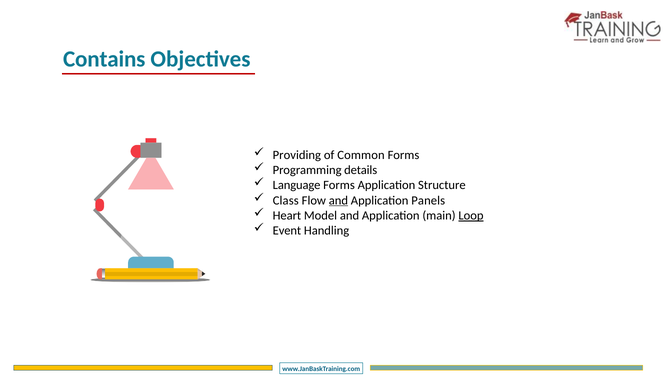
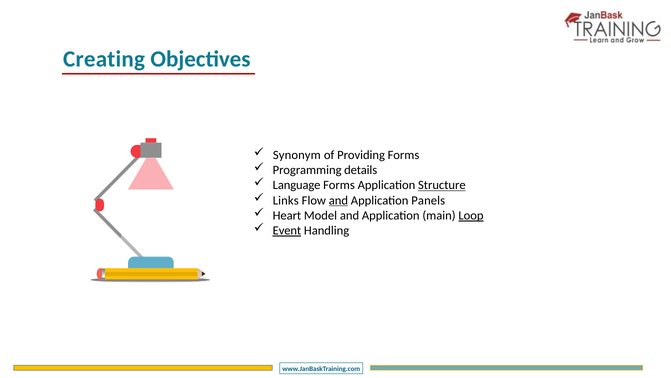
Contains: Contains -> Creating (104, 59)
Providing: Providing -> Synonym (297, 155)
Common: Common -> Providing (361, 155)
Structure underline: none -> present (442, 185)
Class: Class -> Links (286, 200)
Event underline: none -> present (287, 230)
